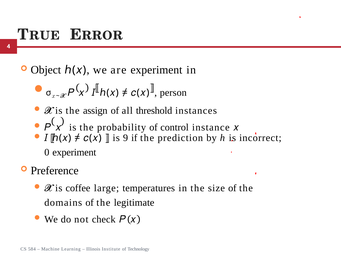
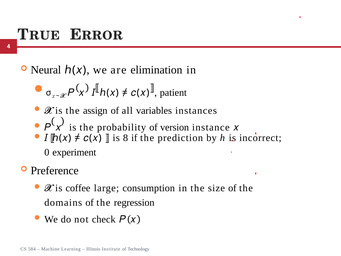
Object: Object -> Neural (46, 70)
are experiment: experiment -> elimination (156, 70)
person: person -> patient (173, 93)
threshold: threshold -> variables (154, 110)
control: control -> version (175, 127)
9: 9 -> 8 (126, 138)
temperatures: temperatures -> consumption (149, 188)
legitimate: legitimate -> regression (134, 202)
